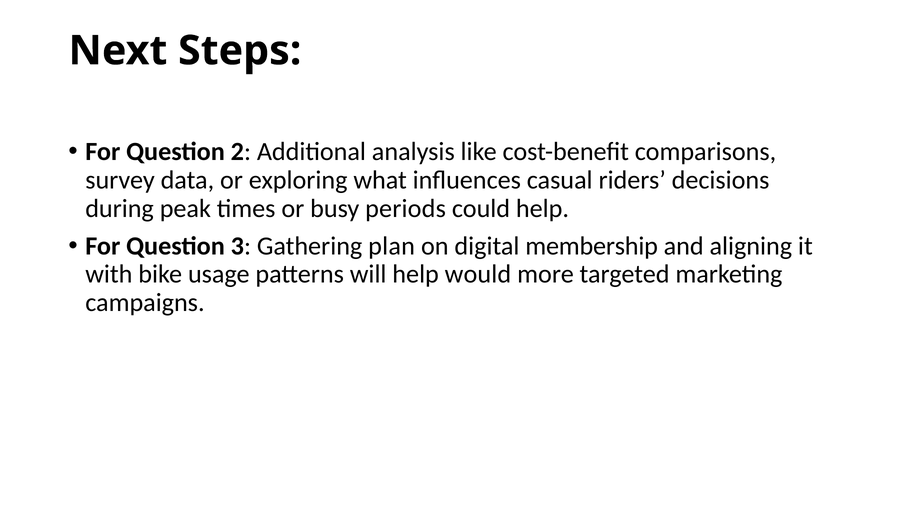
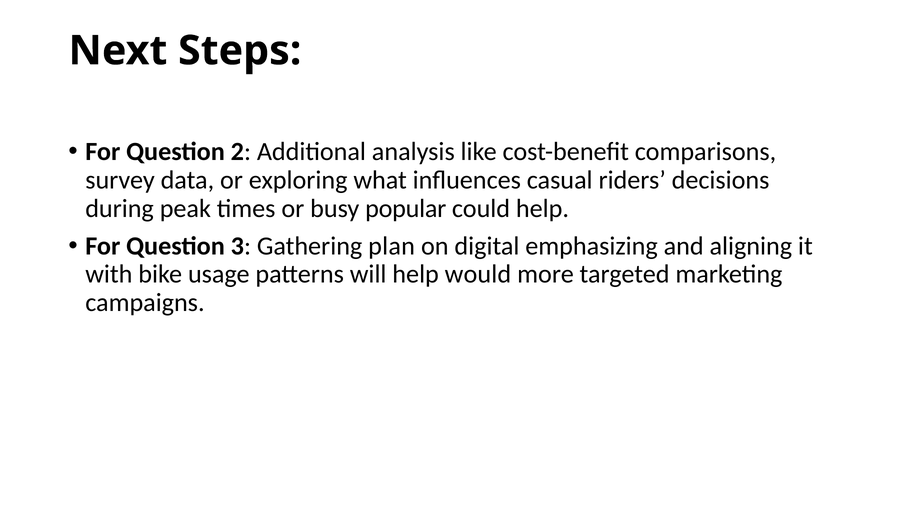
periods: periods -> popular (406, 208)
membership: membership -> emphasizing (592, 246)
